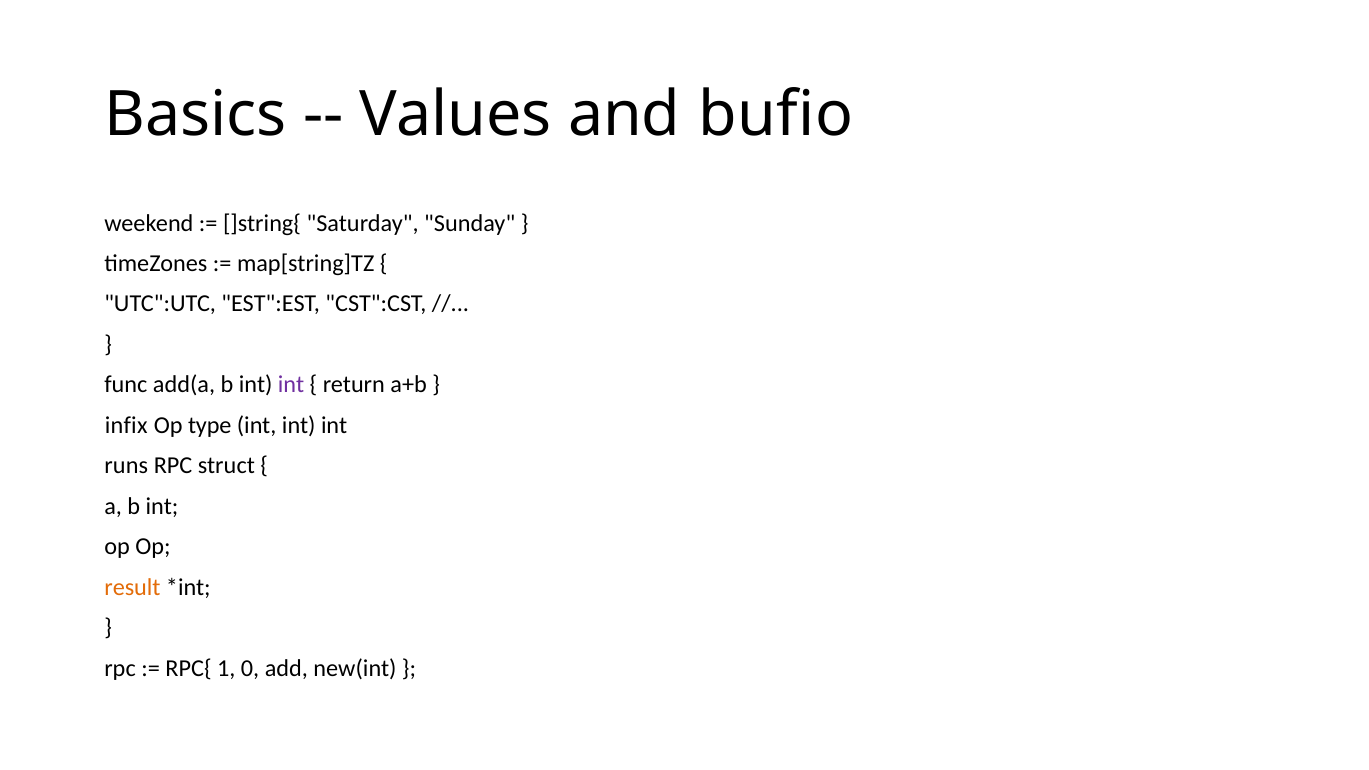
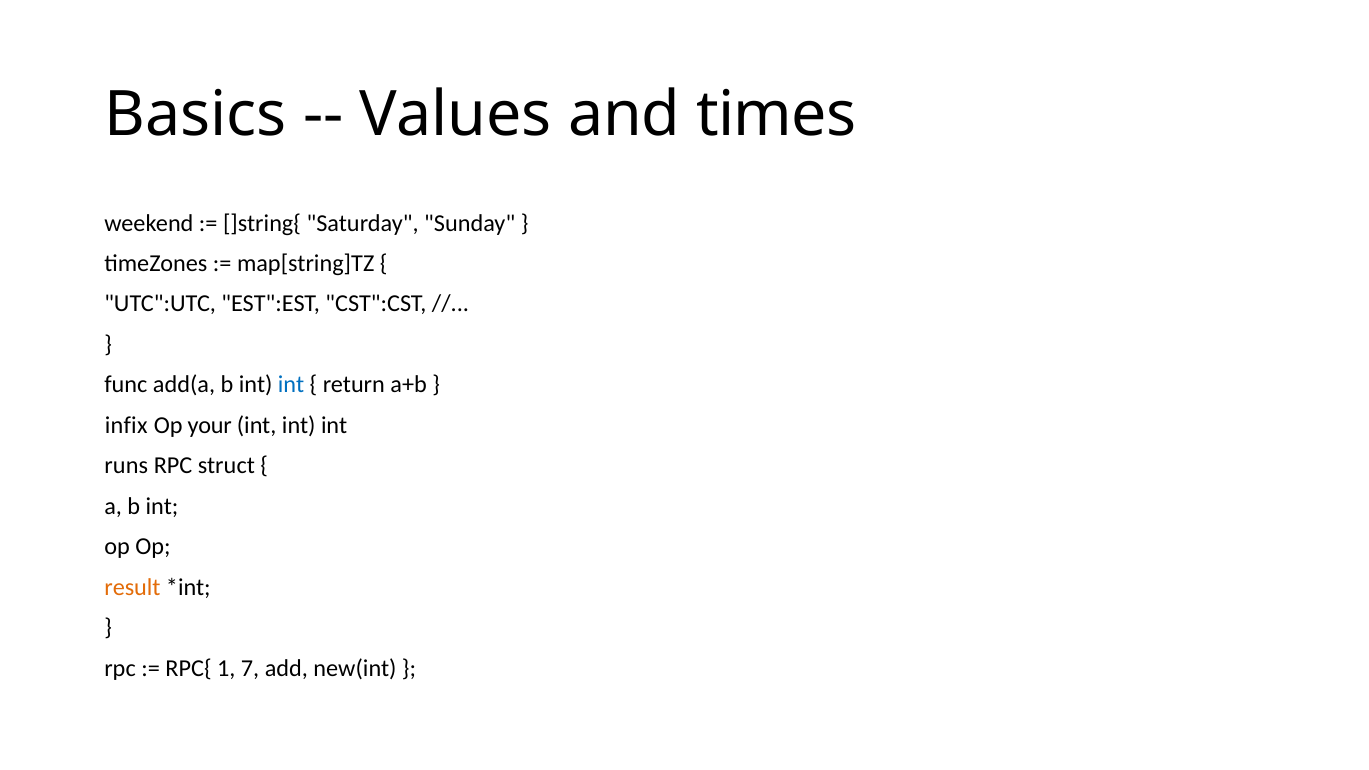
bufio: bufio -> times (777, 115)
int colour: purple -> blue (291, 385)
type: type -> your (210, 425)
0: 0 -> 7 (250, 668)
